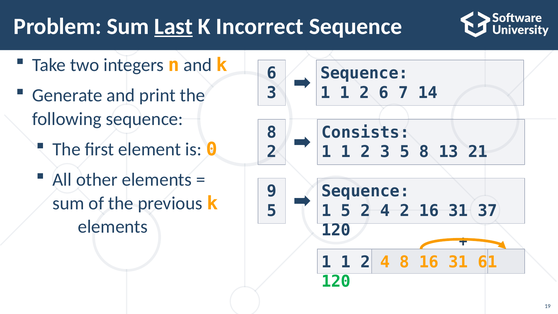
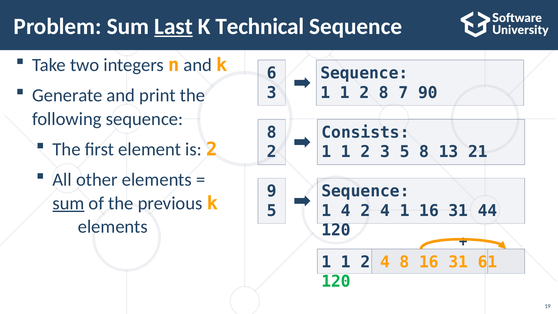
Incorrect: Incorrect -> Technical (260, 26)
2 6: 6 -> 8 (384, 93)
14: 14 -> 90 (428, 93)
is 0: 0 -> 2 (212, 149)
sum underline: none -> present (68, 203)
1 5: 5 -> 4 (346, 211)
4 2: 2 -> 1 (405, 211)
37: 37 -> 44 (488, 211)
